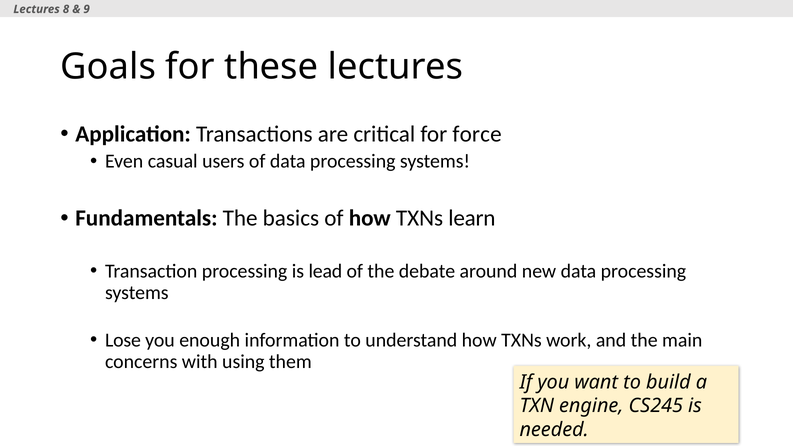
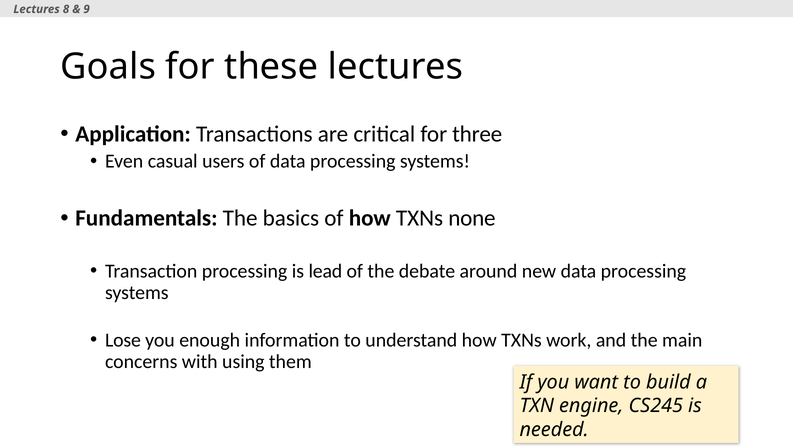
force: force -> three (477, 134)
learn: learn -> none (472, 218)
